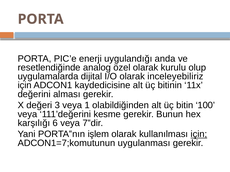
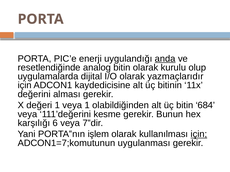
anda underline: none -> present (165, 59)
analog özel: özel -> bitin (122, 68)
inceleyebiliriz: inceleyebiliriz -> yazmaçlarıdır (175, 77)
değeri 3: 3 -> 1 (57, 106)
100: 100 -> 684 (205, 106)
